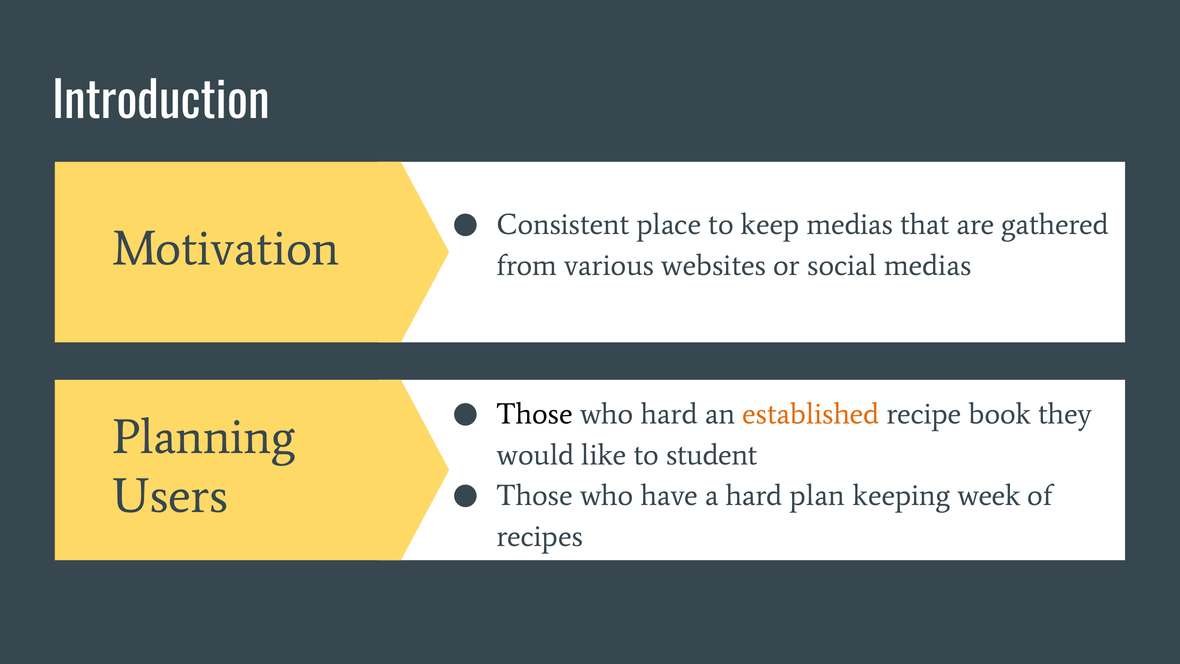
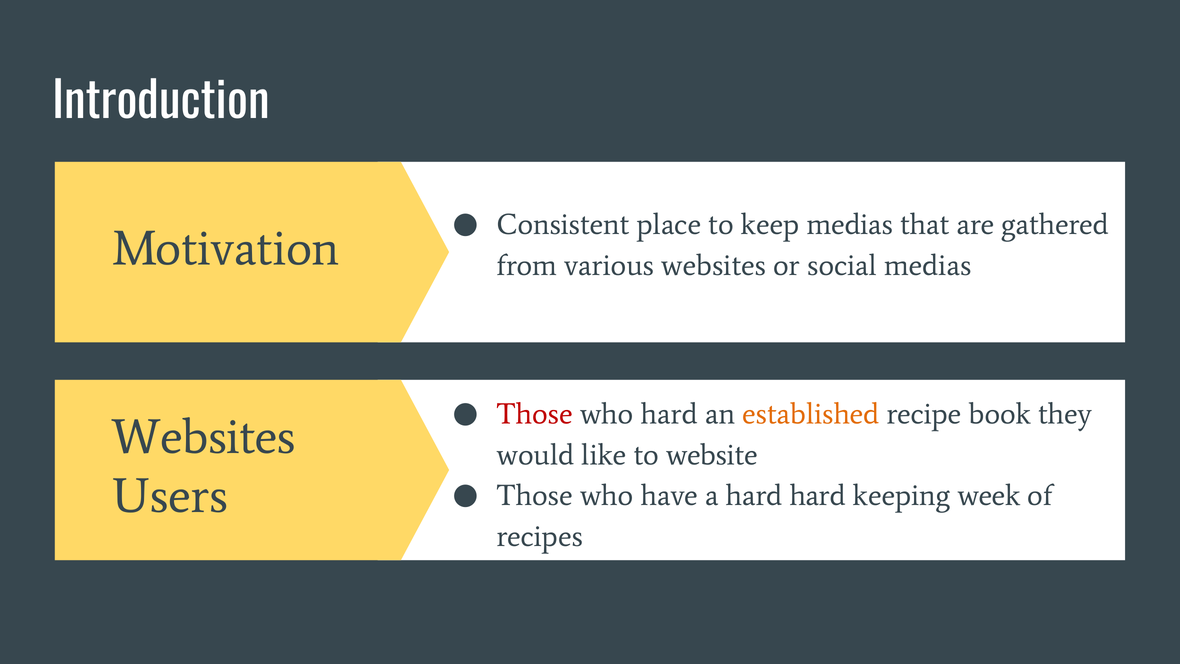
Those colour: black -> red (535, 414)
Planning: Planning -> Websites (204, 437)
student: student -> website (712, 455)
hard plan: plan -> hard (818, 495)
